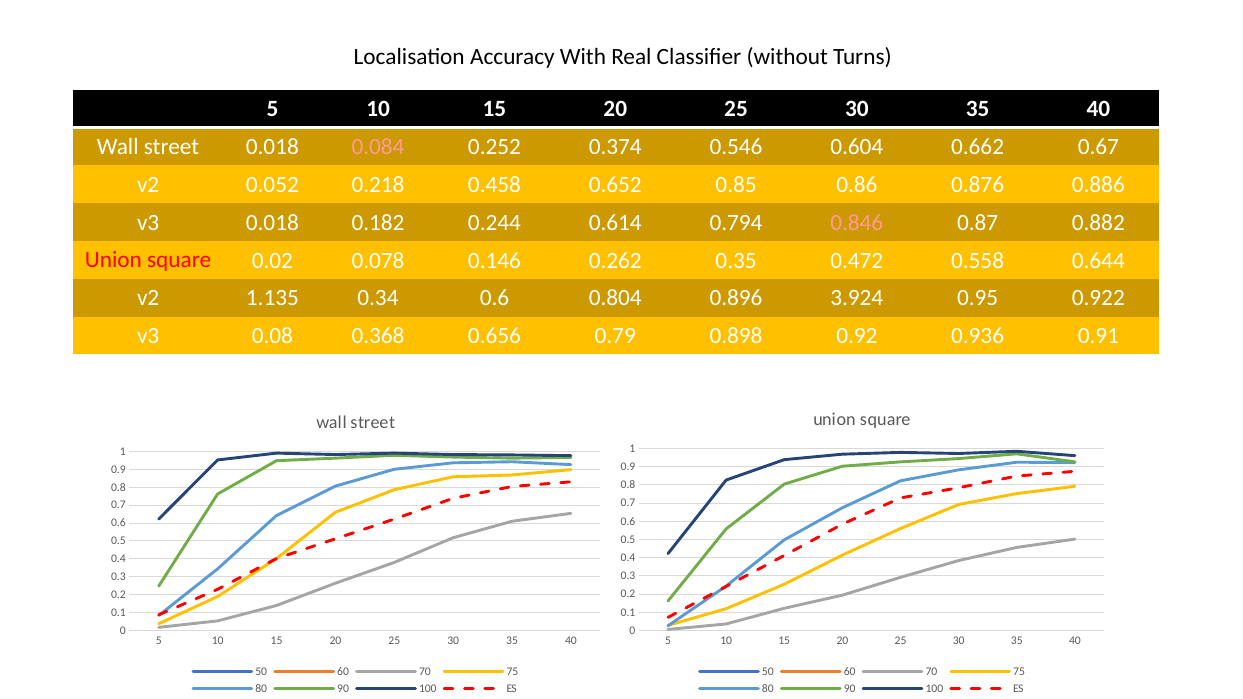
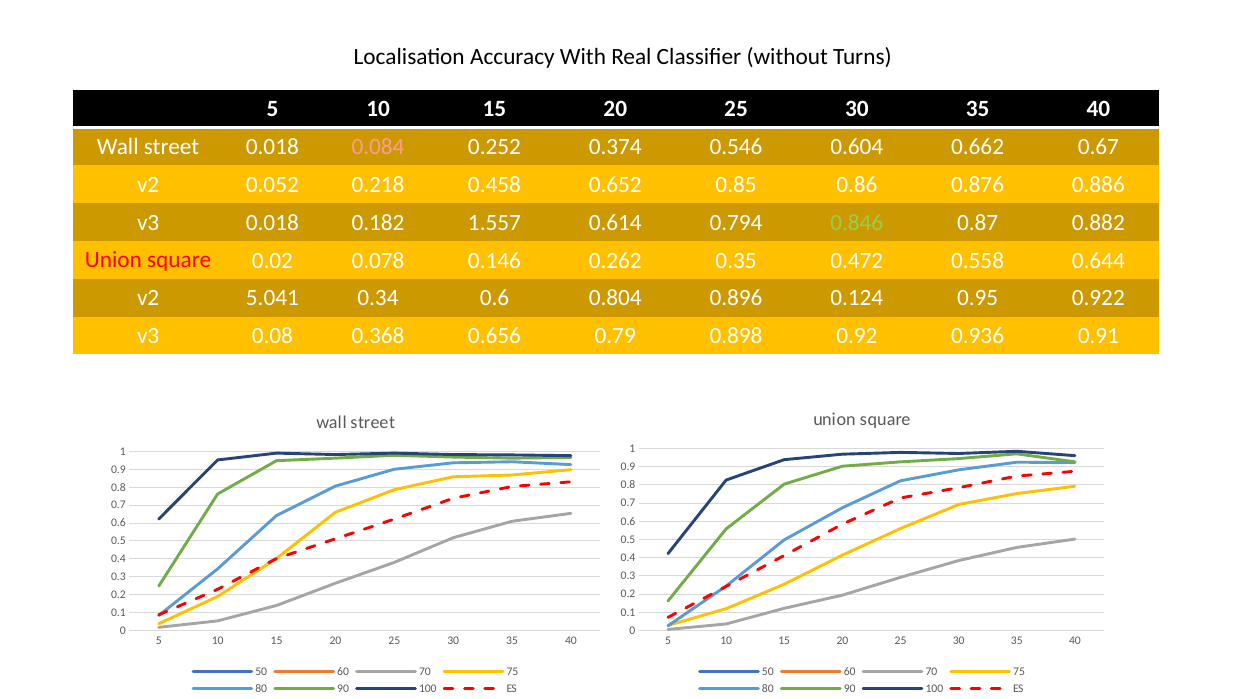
0.244: 0.244 -> 1.557 (494, 222)
0.846 colour: pink -> light green (857, 222)
1.135: 1.135 -> 5.041 (272, 298)
3.924: 3.924 -> 0.124 (857, 298)
